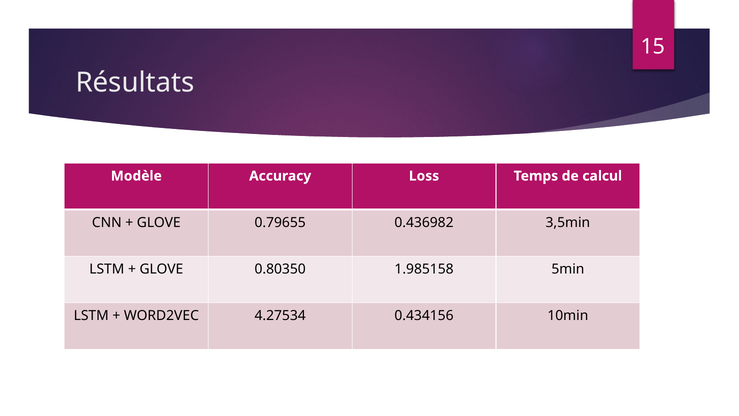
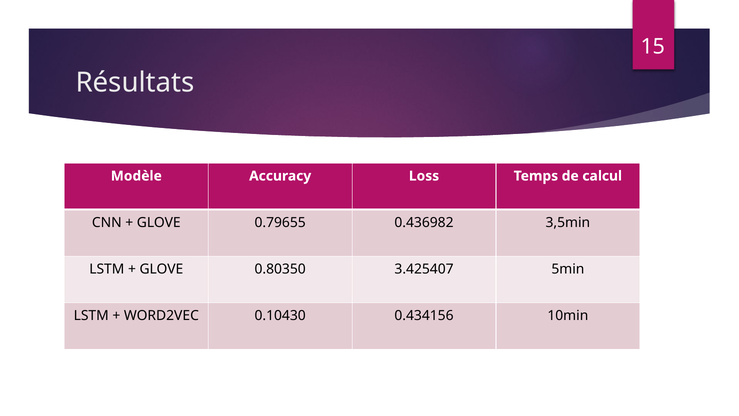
1.985158: 1.985158 -> 3.425407 (424, 269)
4.27534: 4.27534 -> 0.10430 (280, 315)
